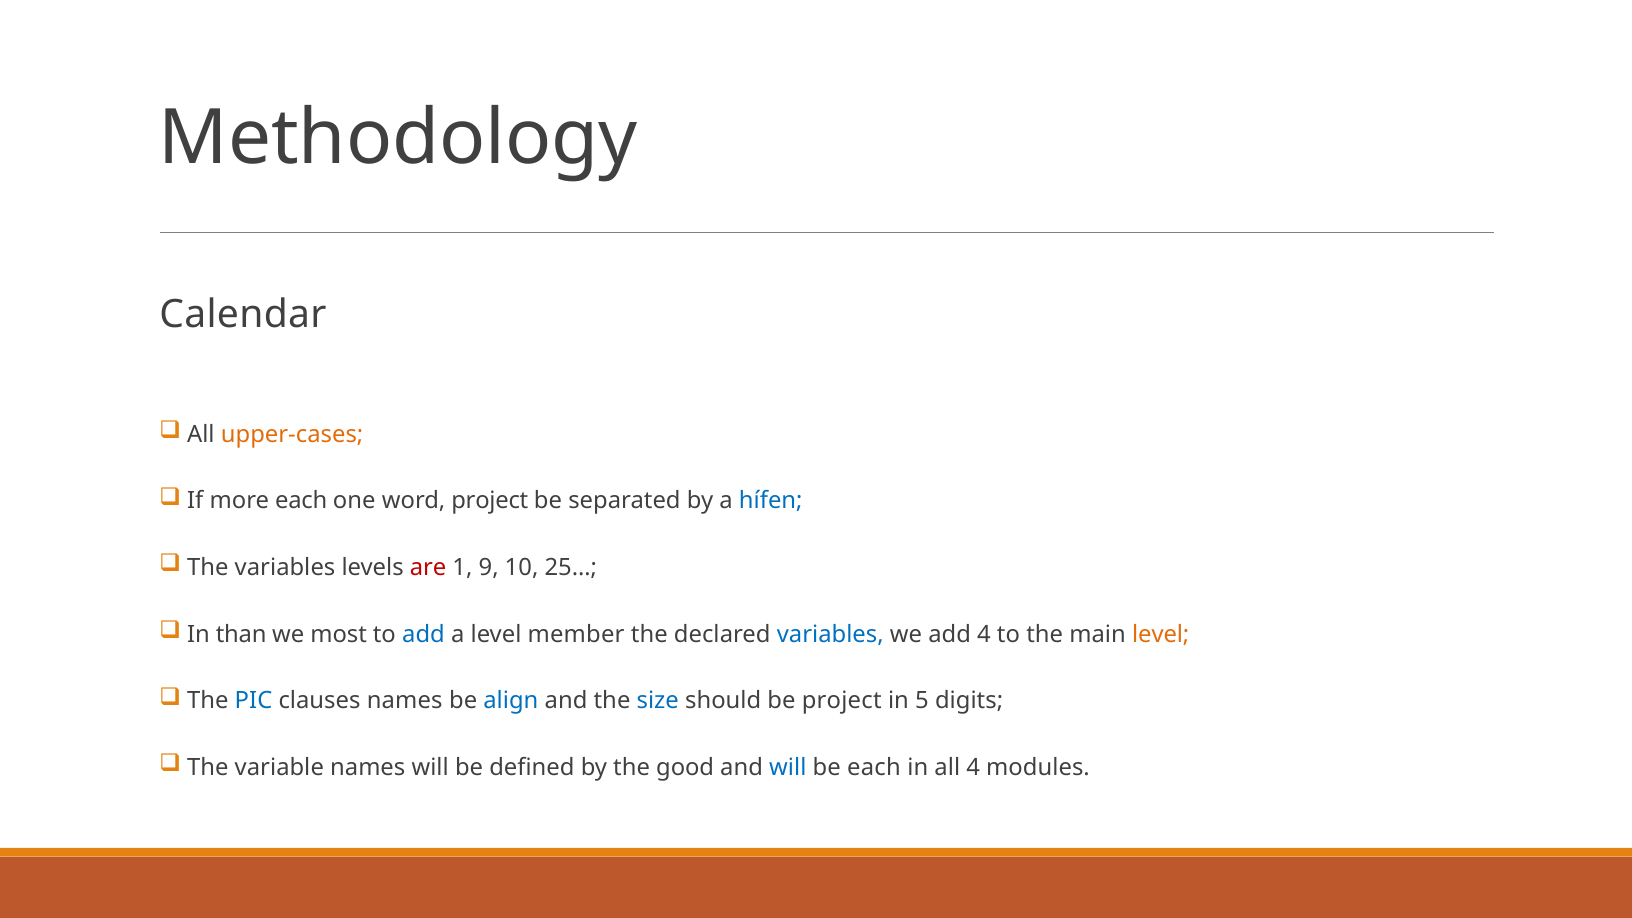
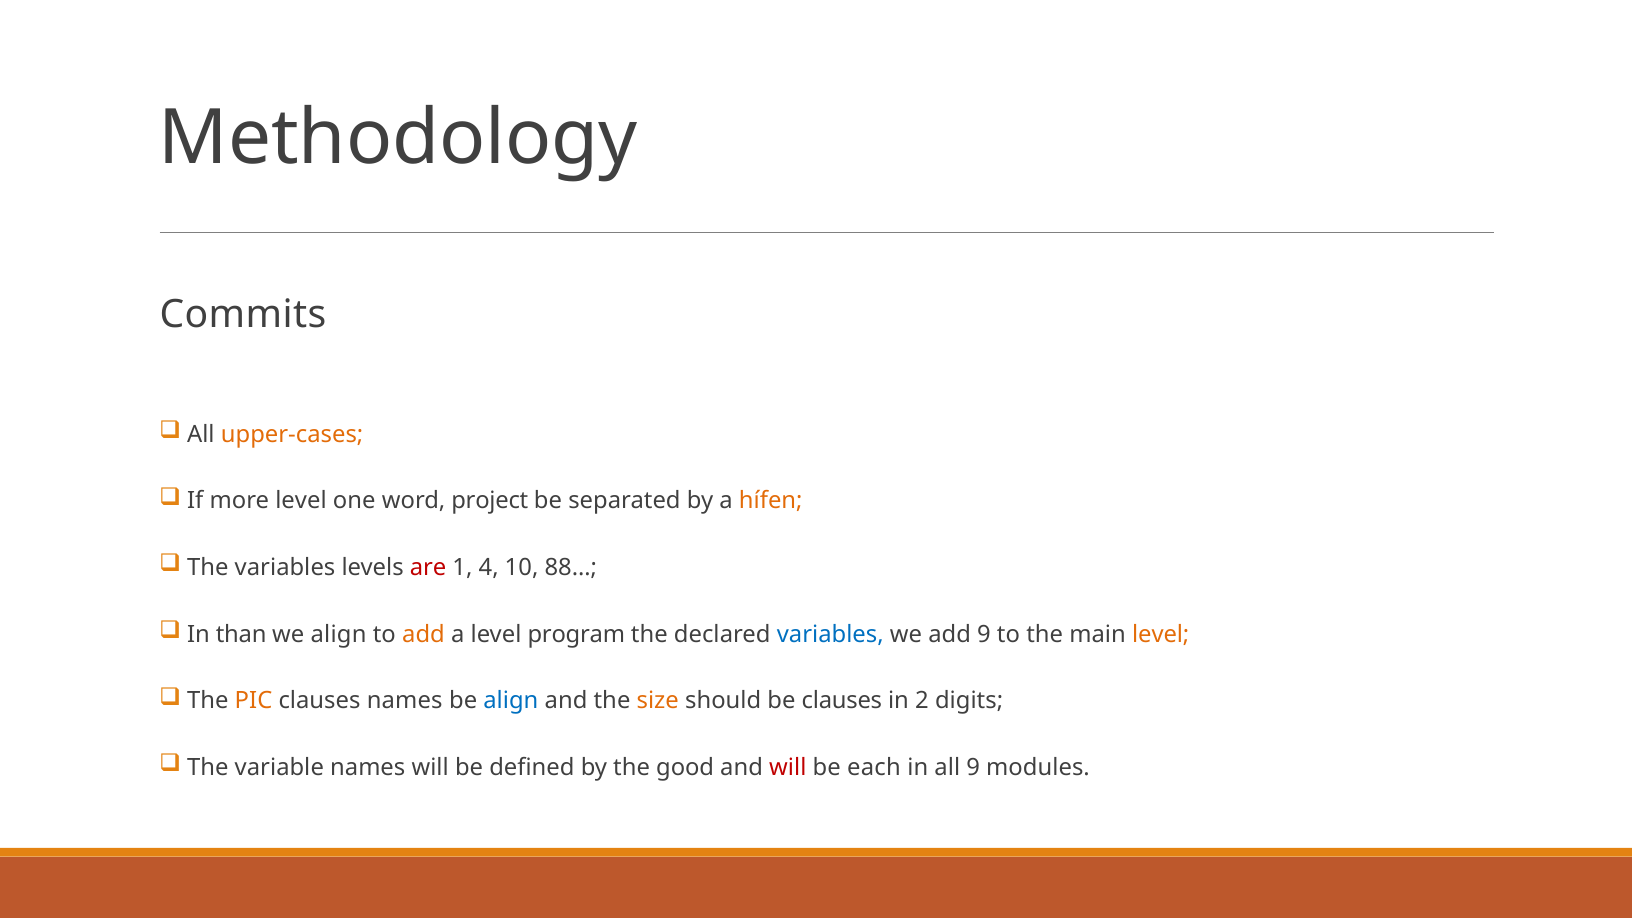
Calendar: Calendar -> Commits (243, 314)
more each: each -> level (301, 501)
hífen colour: blue -> orange (771, 501)
9: 9 -> 4 (489, 568)
25…: 25… -> 88… (571, 568)
we most: most -> align (339, 634)
add colour: blue -> orange (423, 634)
member: member -> program (576, 634)
add 4: 4 -> 9 (984, 634)
PIC colour: blue -> orange (254, 701)
size colour: blue -> orange (658, 701)
be project: project -> clauses (842, 701)
5: 5 -> 2 (922, 701)
will colour: blue -> red (788, 768)
all 4: 4 -> 9 (973, 768)
